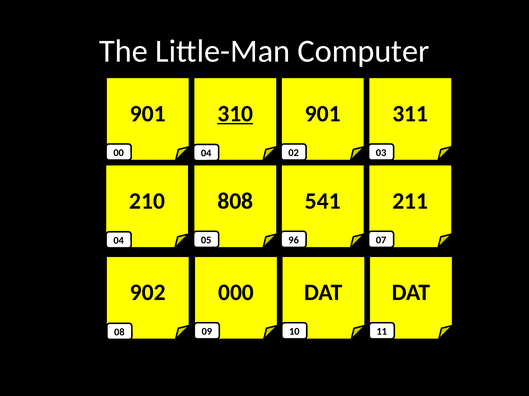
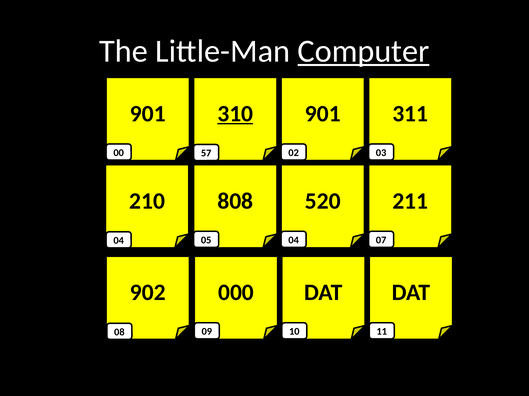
Computer underline: none -> present (363, 51)
00 04: 04 -> 57 (206, 154)
541: 541 -> 520 (323, 201)
05 96: 96 -> 04 (294, 240)
